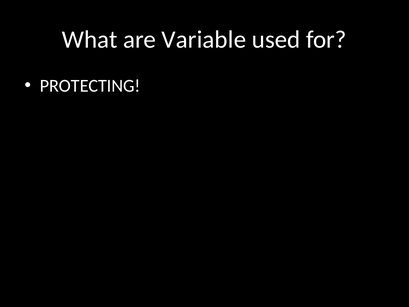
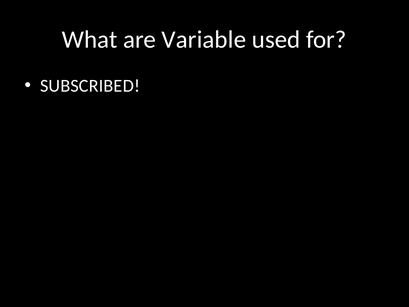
PROTECTING: PROTECTING -> SUBSCRIBED (90, 86)
